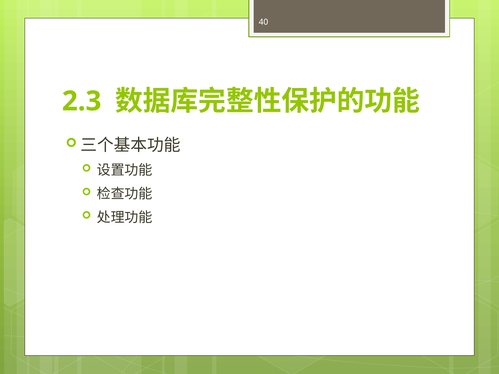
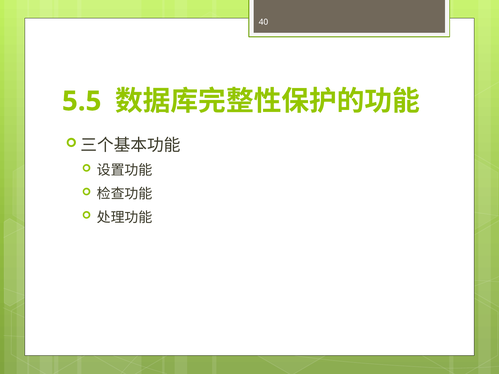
2.3: 2.3 -> 5.5 (82, 101)
